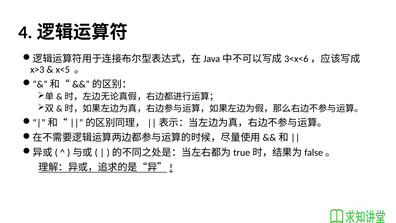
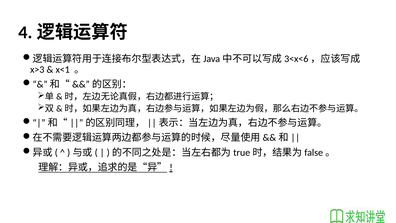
x<5: x<5 -> x<1 (63, 69)
